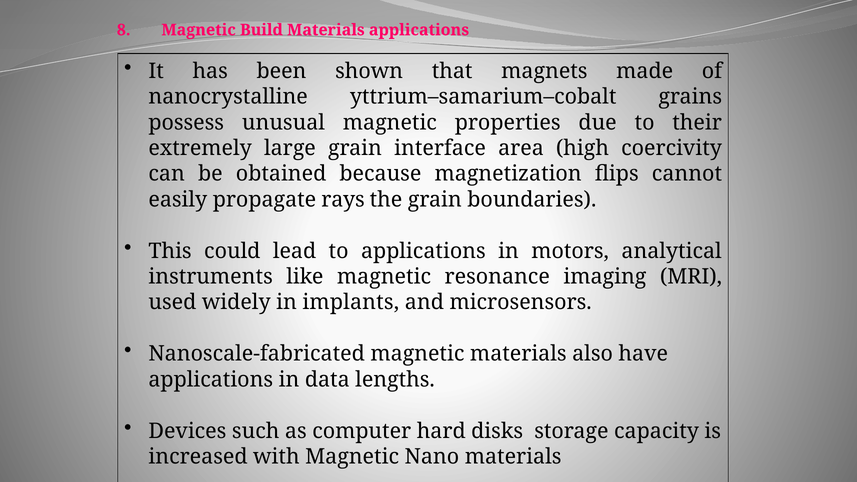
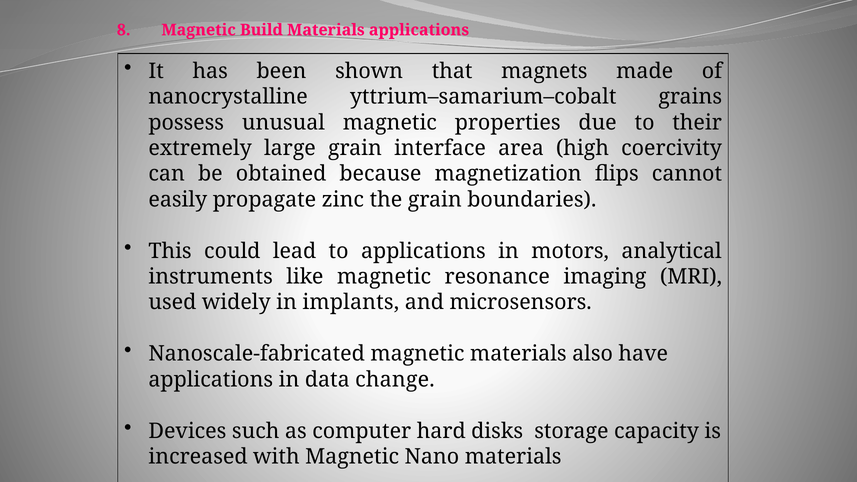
rays: rays -> zinc (343, 200)
lengths: lengths -> change (395, 380)
